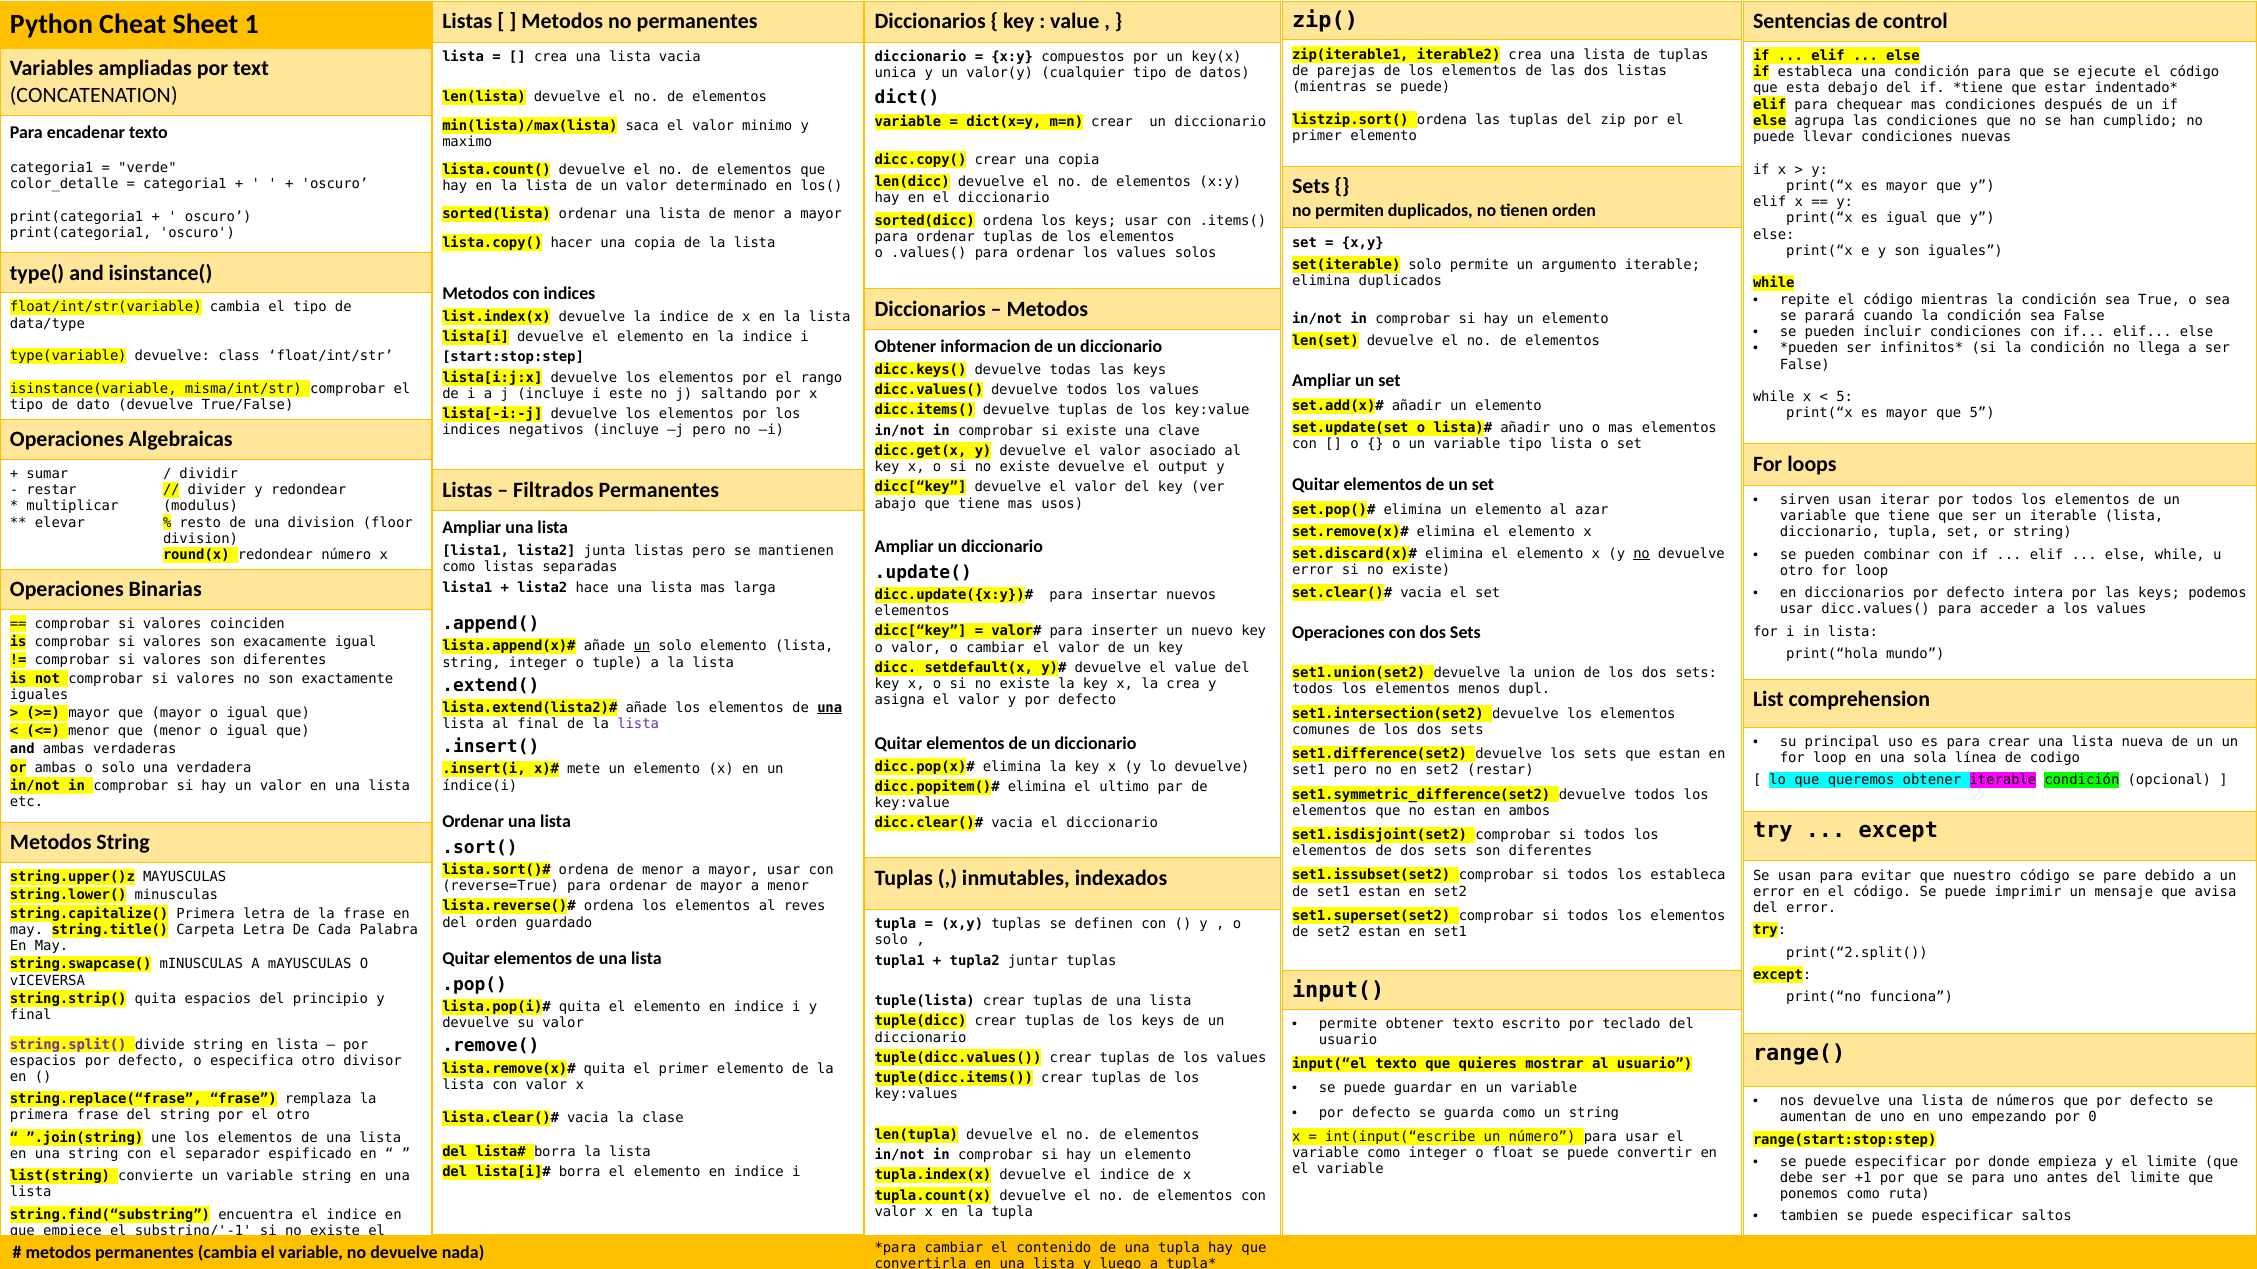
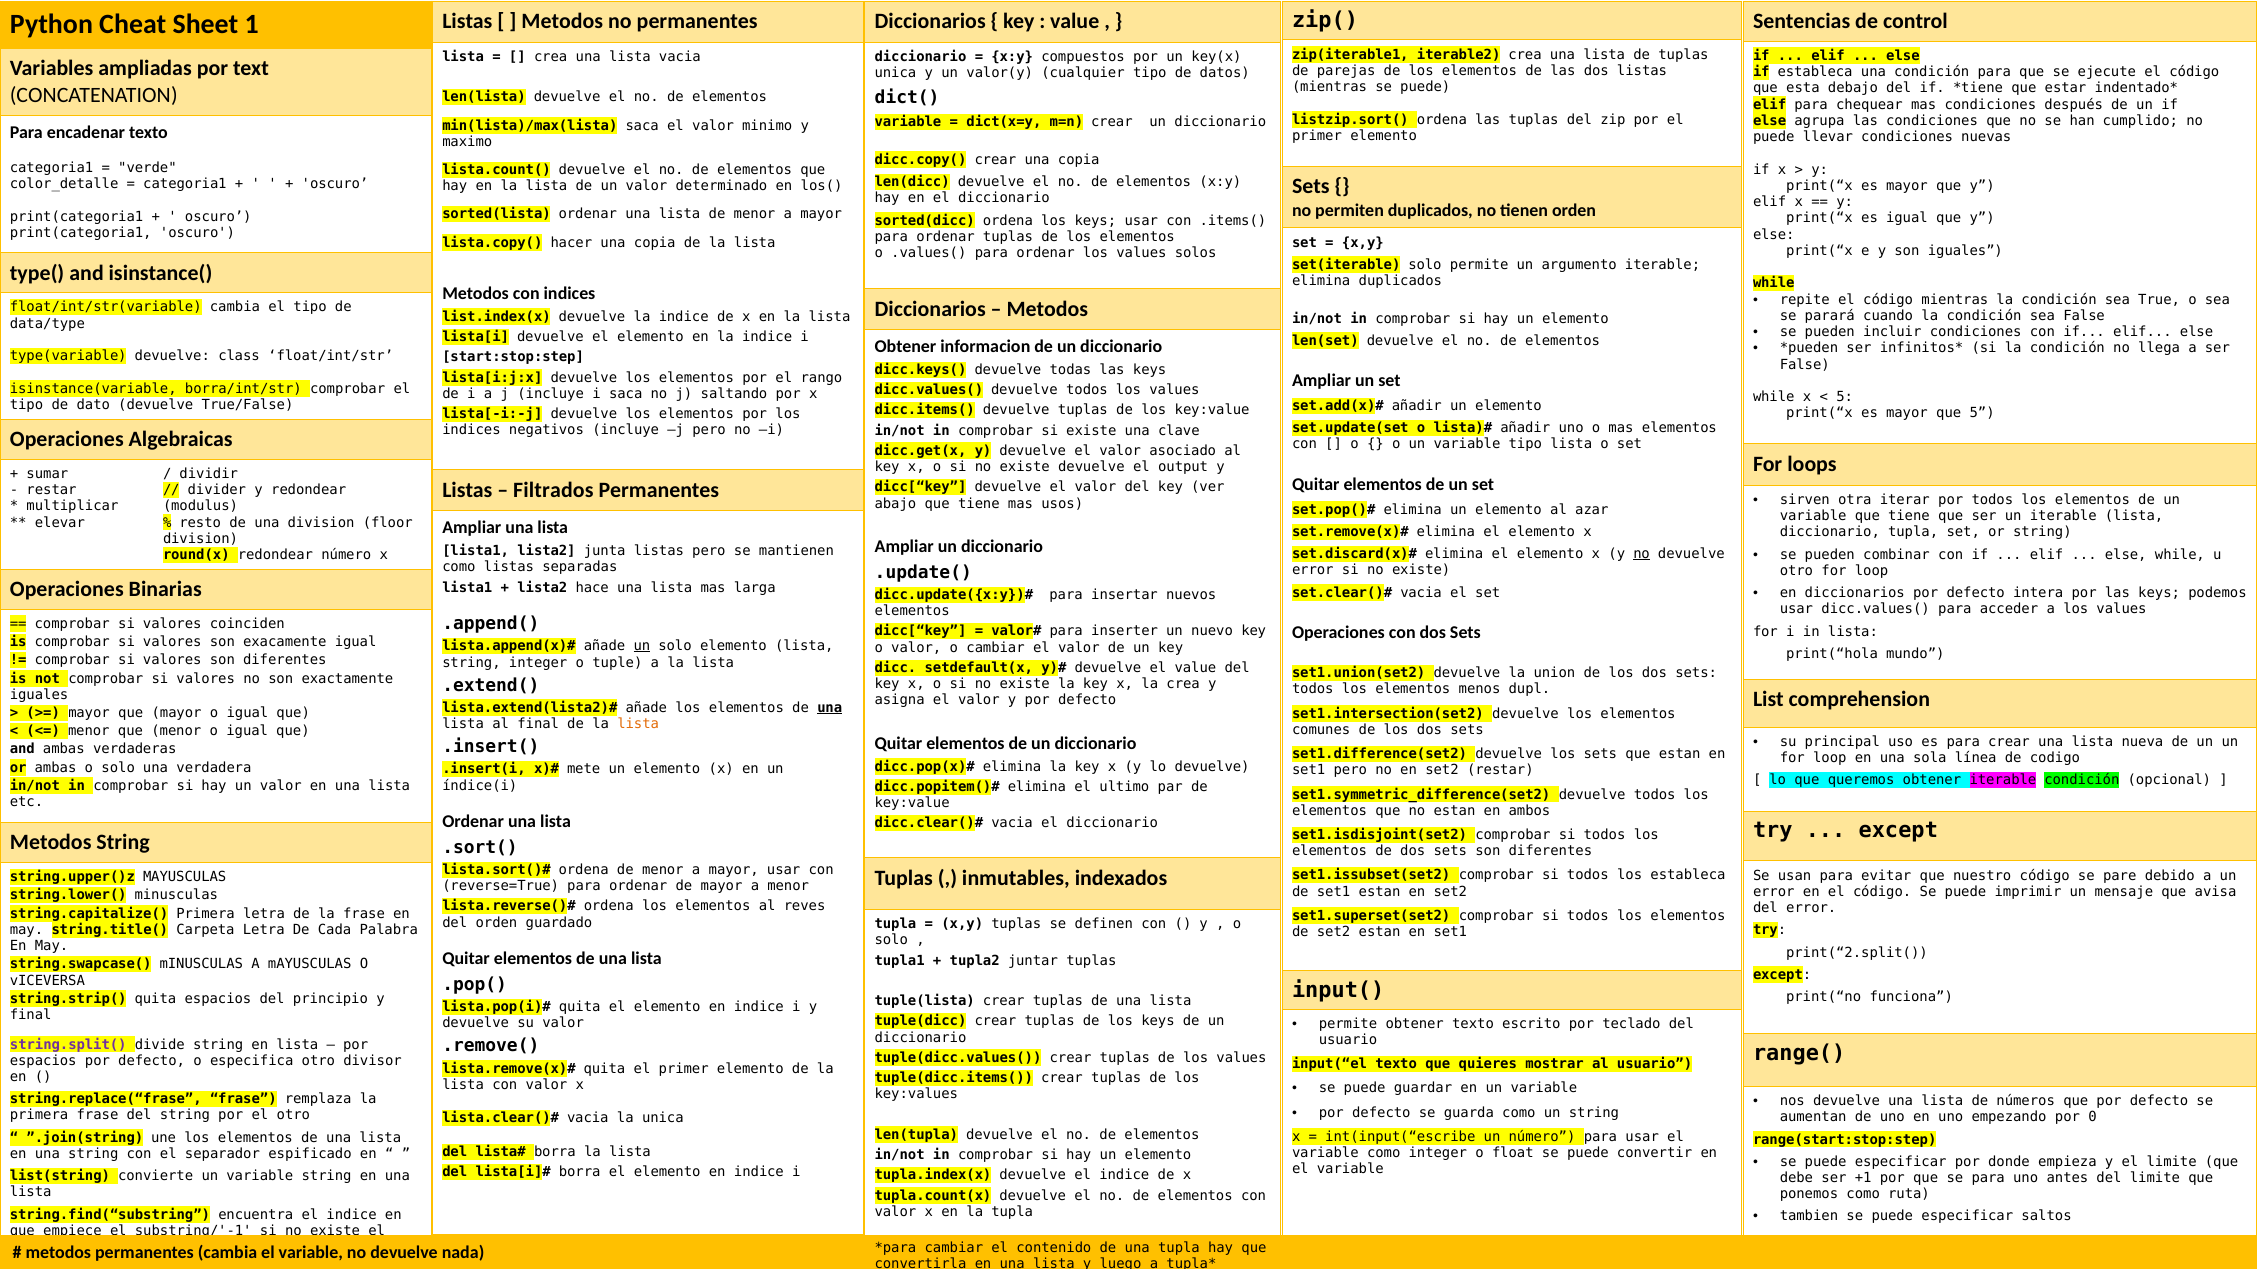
misma/int/str: misma/int/str -> borra/int/str (243, 389)
i este: este -> saca (626, 394)
sirven usan: usan -> otra (1855, 500)
lista colour: purple -> orange (638, 724)
la clase: clase -> unica (663, 1119)
